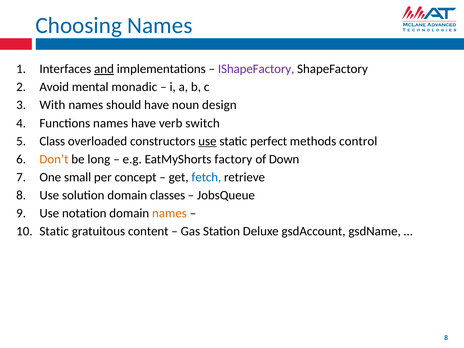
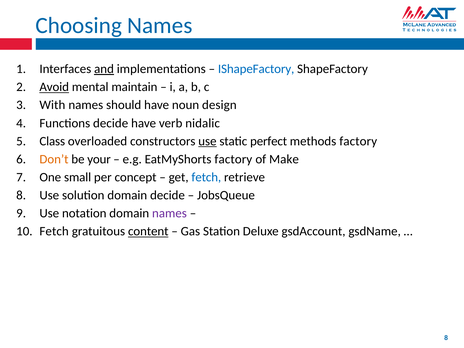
IShapeFactory colour: purple -> blue (256, 69)
Avoid underline: none -> present (54, 87)
monadic: monadic -> maintain (134, 87)
Functions names: names -> decide (111, 123)
switch: switch -> nidalic (203, 123)
methods control: control -> factory (358, 141)
long: long -> your (99, 159)
Down: Down -> Make (284, 159)
domain classes: classes -> decide (167, 195)
names colour: orange -> purple (169, 213)
Static: Static -> Fetch (54, 231)
content underline: none -> present (148, 231)
